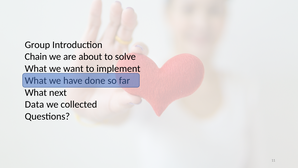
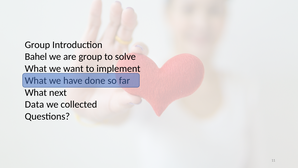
Chain: Chain -> Bahel (36, 57)
are about: about -> group (90, 57)
